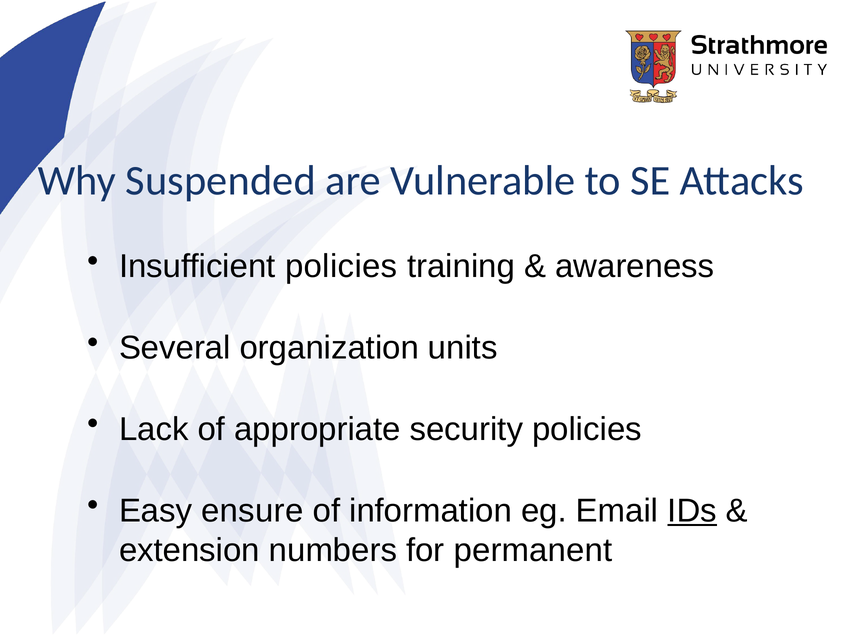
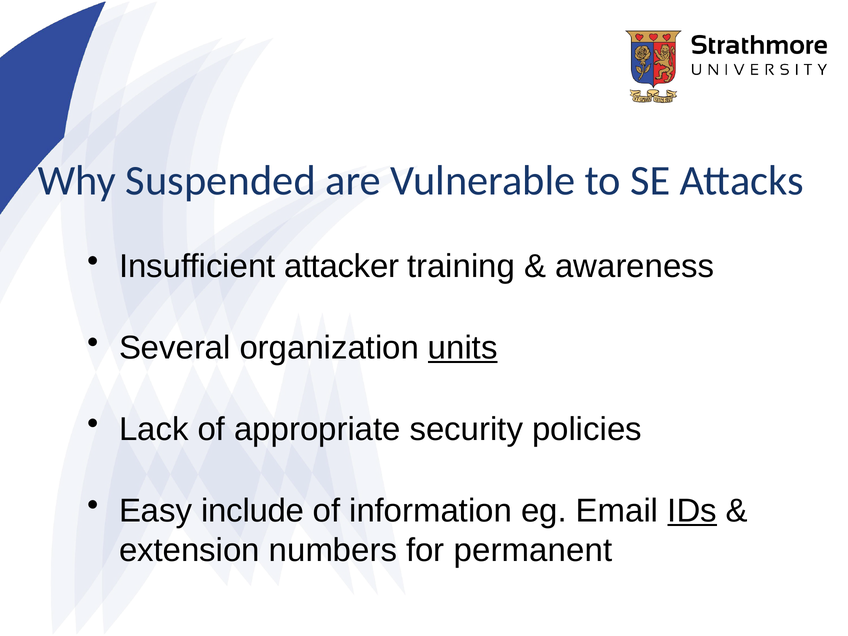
Insufficient policies: policies -> attacker (342, 267)
units underline: none -> present (463, 348)
ensure: ensure -> include (253, 511)
